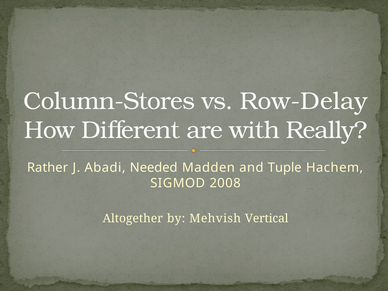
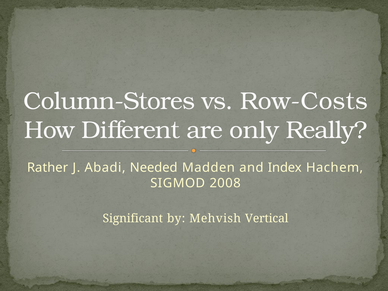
Row-Delay: Row-Delay -> Row-Costs (304, 101)
with: with -> only (254, 130)
Tuple: Tuple -> Index (285, 168)
Altogether: Altogether -> Significant (133, 219)
